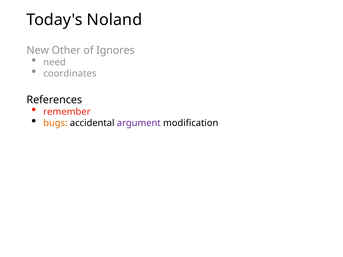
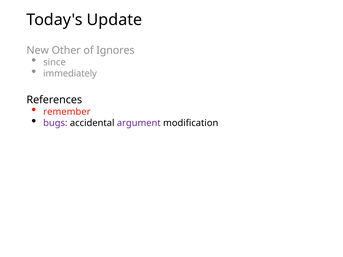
Noland: Noland -> Update (114, 20)
need: need -> since (55, 62)
coordinates: coordinates -> immediately (70, 74)
bugs colour: orange -> purple (55, 123)
